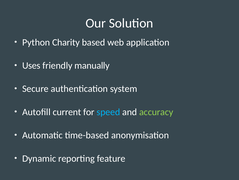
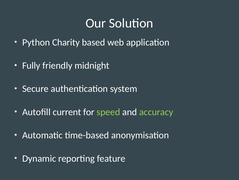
Uses: Uses -> Fully (31, 65)
manually: manually -> midnight (92, 65)
speed colour: light blue -> light green (108, 112)
